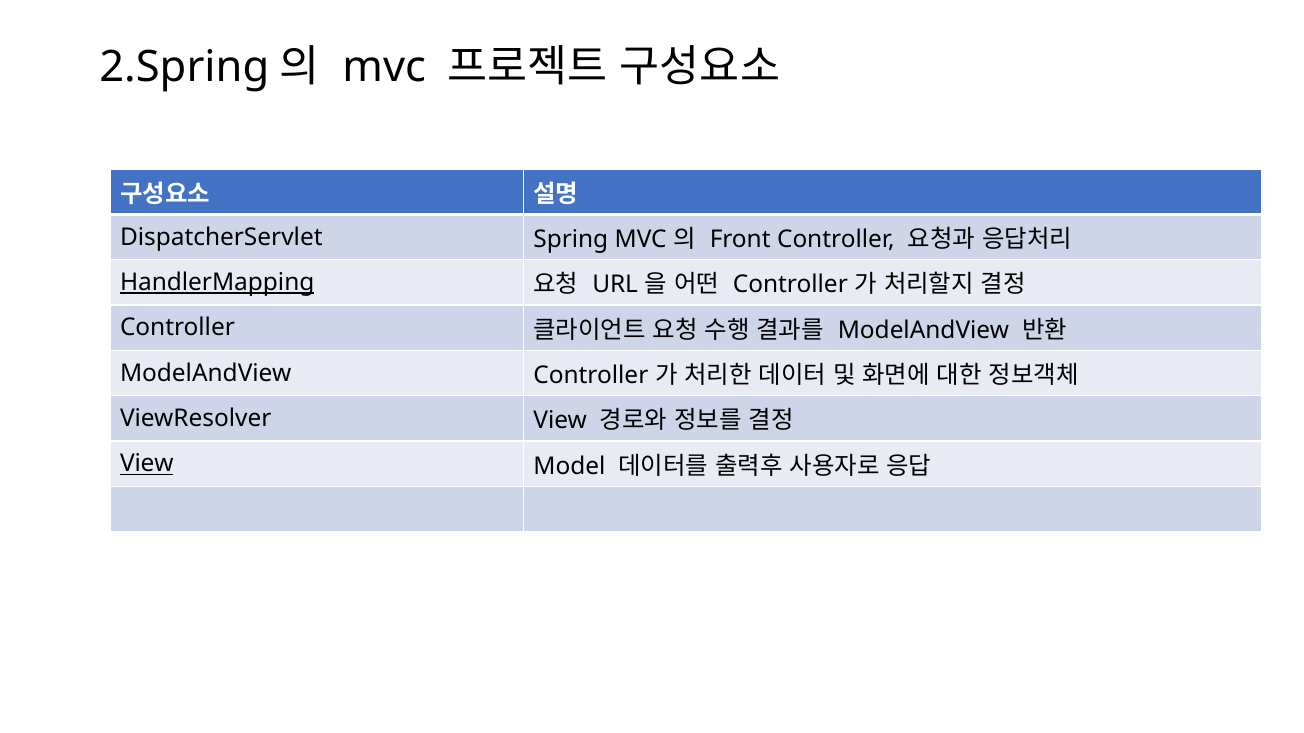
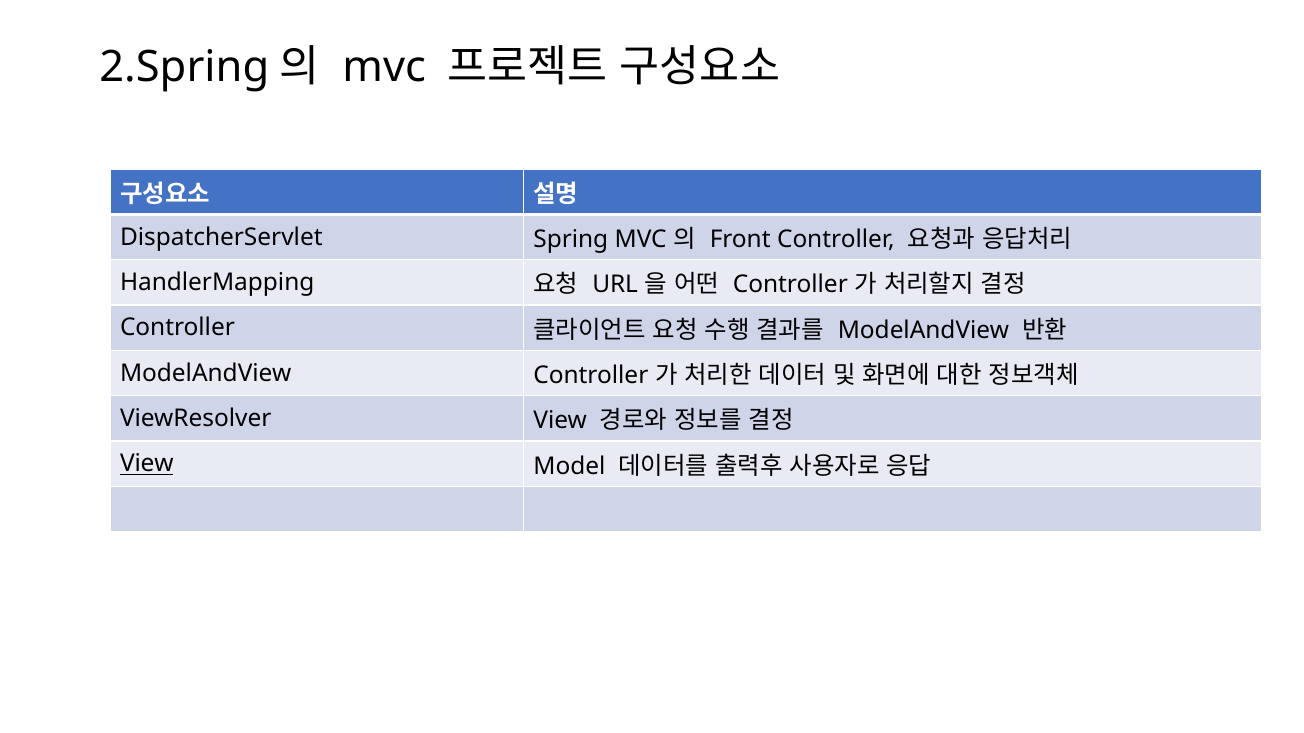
HandlerMapping underline: present -> none (217, 283)
